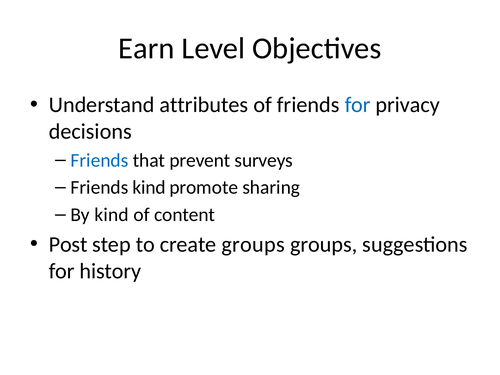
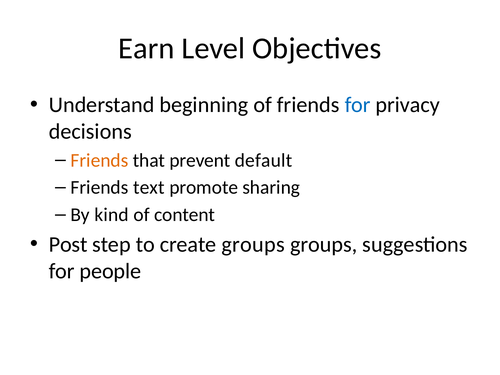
attributes: attributes -> beginning (204, 105)
Friends colour: blue -> orange (100, 160)
surveys: surveys -> default (264, 160)
Friends kind: kind -> text (149, 188)
history: history -> people (110, 271)
